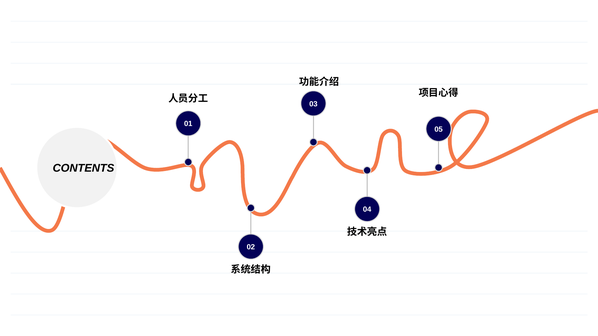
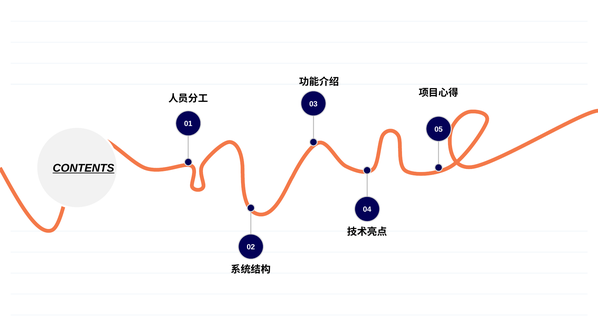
CONTENTS underline: none -> present (84, 168)
